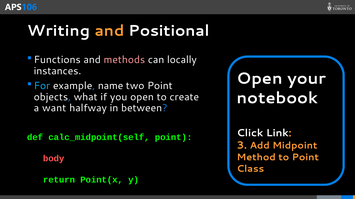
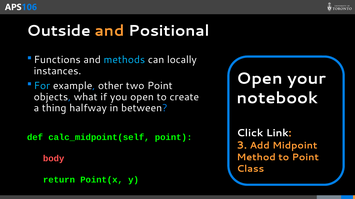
Writing: Writing -> Outside (59, 31)
methods colour: pink -> light blue (124, 60)
name: name -> other (111, 86)
want: want -> thing (54, 108)
